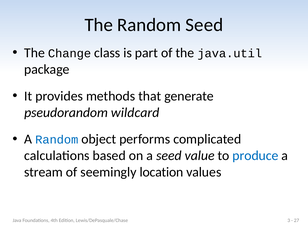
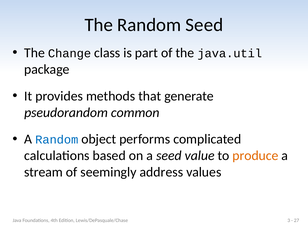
wildcard: wildcard -> common (135, 113)
produce colour: blue -> orange (255, 156)
location: location -> address (161, 172)
